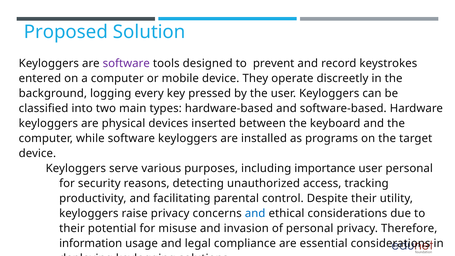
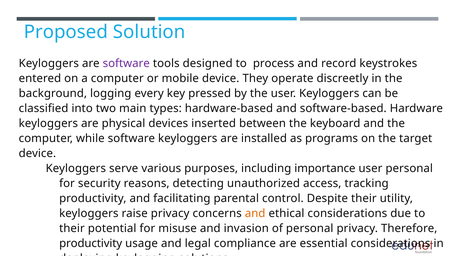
prevent: prevent -> process (274, 63)
and colour: blue -> orange (255, 213)
information: information -> productivity (91, 243)
